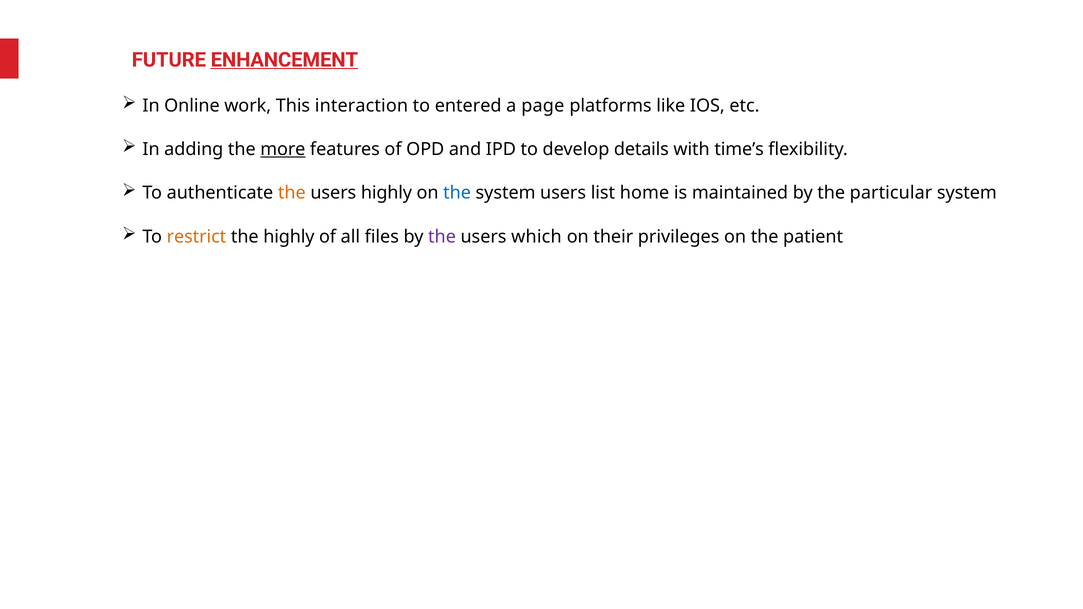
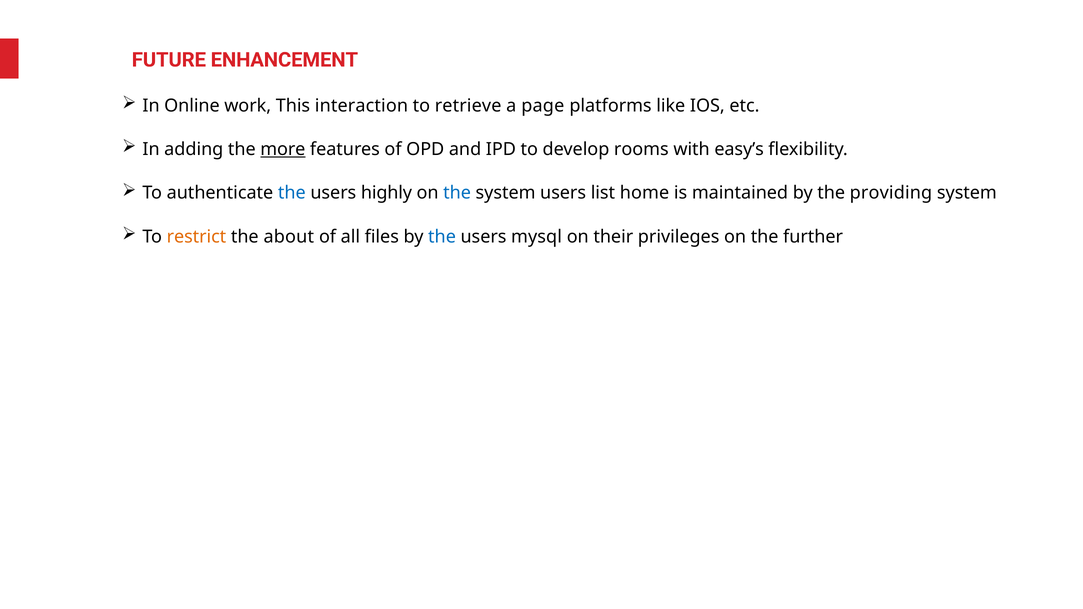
ENHANCEMENT underline: present -> none (284, 60)
entered: entered -> retrieve (468, 106)
details: details -> rooms (641, 149)
time’s: time’s -> easy’s (739, 149)
the colour: orange -> blue (292, 193)
particular: particular -> providing (891, 193)
the highly: highly -> about (289, 237)
the colour: purple -> blue (442, 237)
which: which -> mysql (537, 237)
patient: patient -> further (813, 237)
